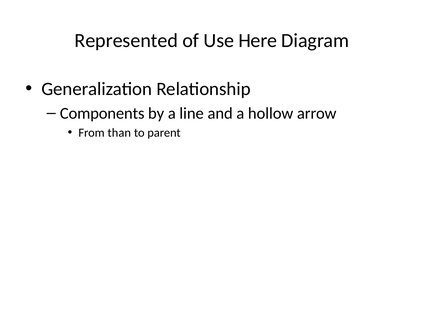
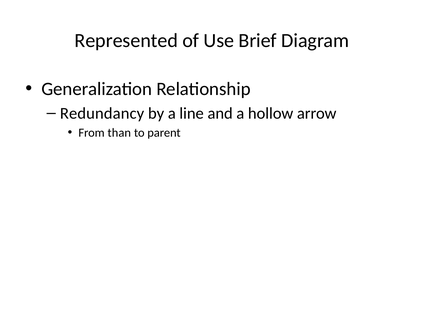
Here: Here -> Brief (258, 41)
Components: Components -> Redundancy (102, 113)
